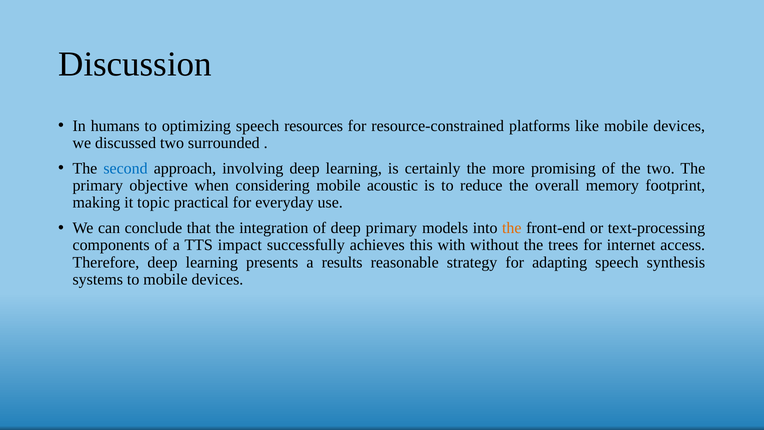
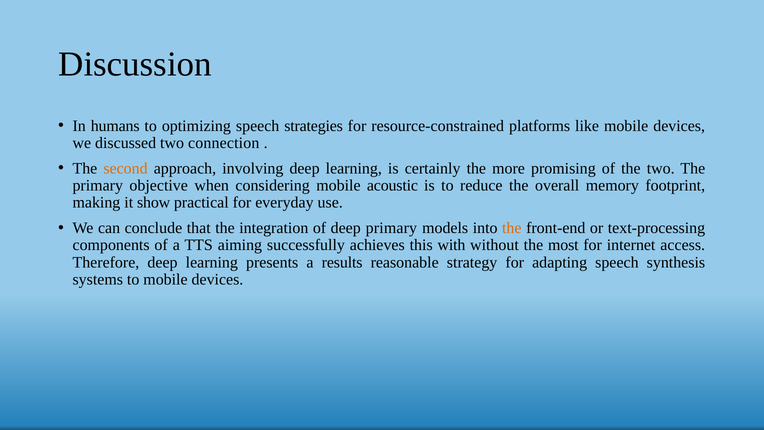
resources: resources -> strategies (314, 126)
surrounded: surrounded -> connection (224, 143)
second colour: blue -> orange (126, 168)
topic: topic -> show (154, 203)
impact: impact -> aiming (240, 245)
trees: trees -> most (563, 245)
